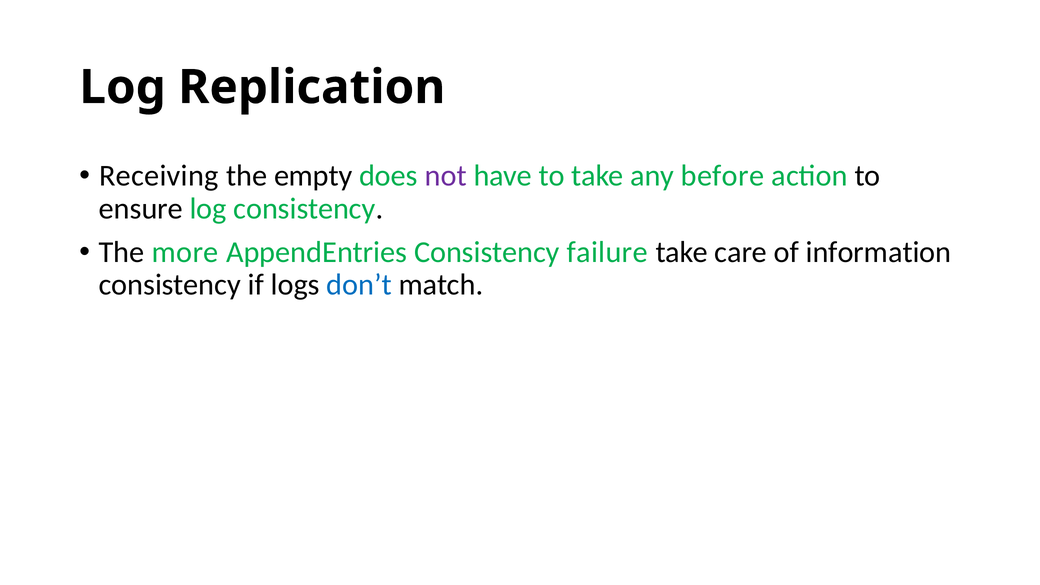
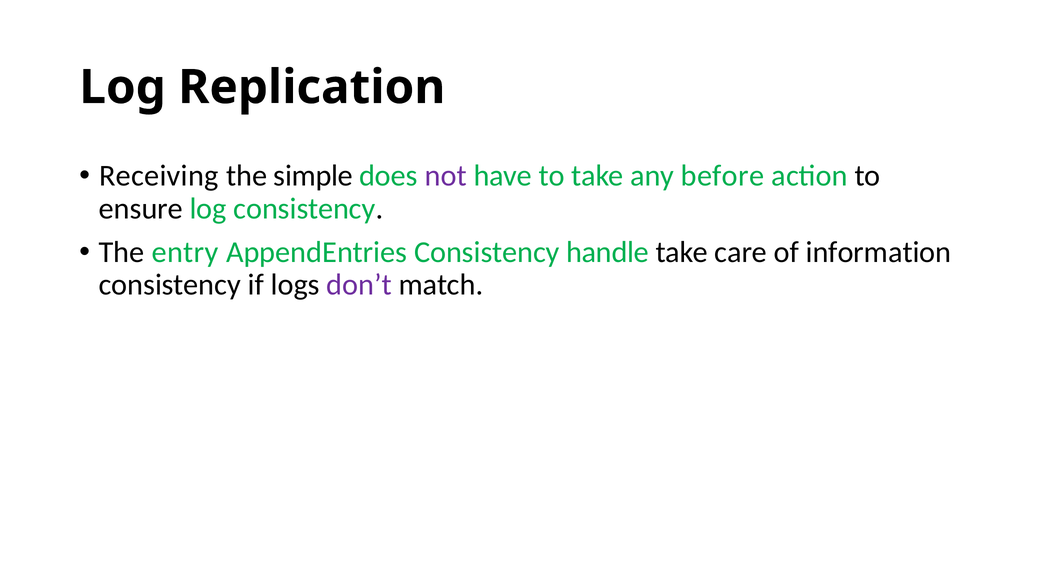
empty: empty -> simple (313, 176)
more: more -> entry (185, 252)
failure: failure -> handle (608, 252)
don’t colour: blue -> purple (359, 285)
